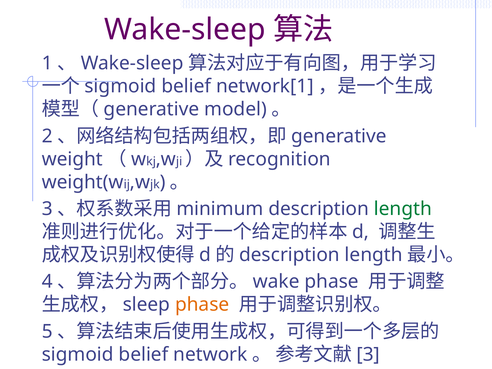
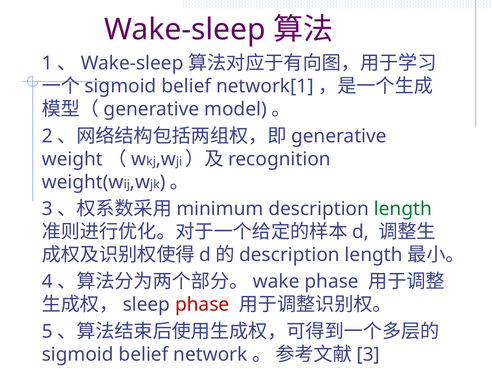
phase colour: orange -> red (202, 305)
